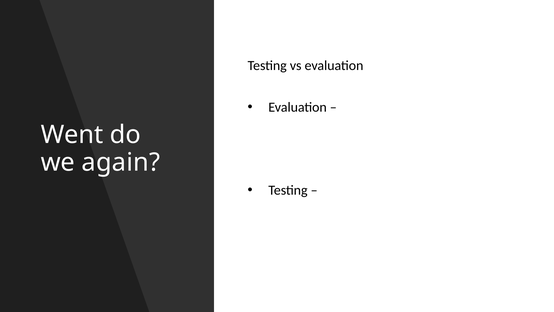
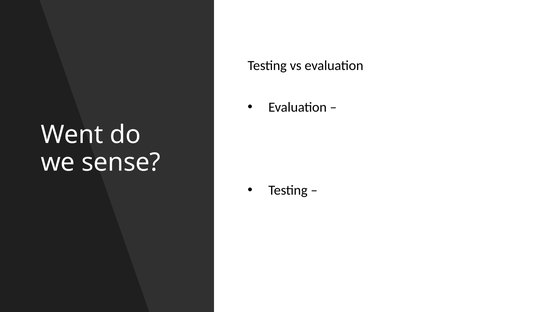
again: again -> sense (121, 162)
